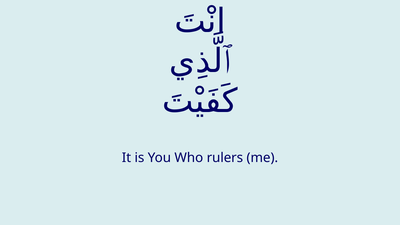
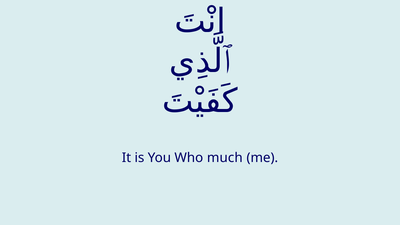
rulers: rulers -> much (225, 158)
